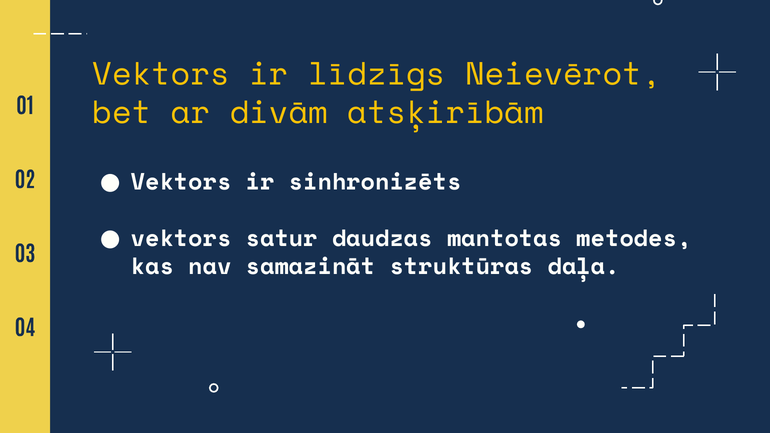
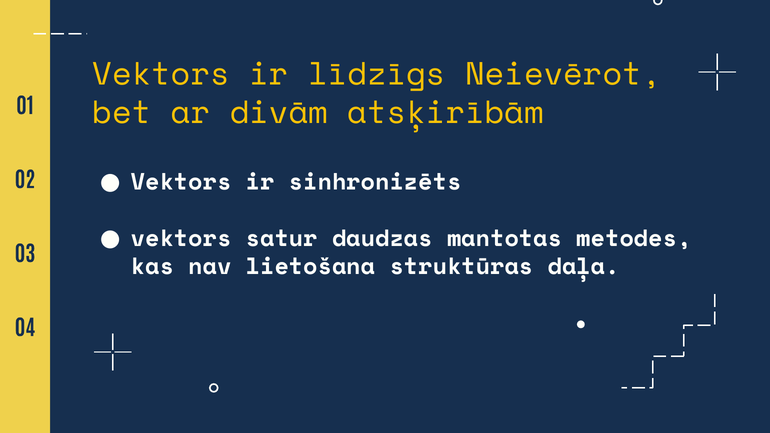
samazināt: samazināt -> lietošana (311, 267)
